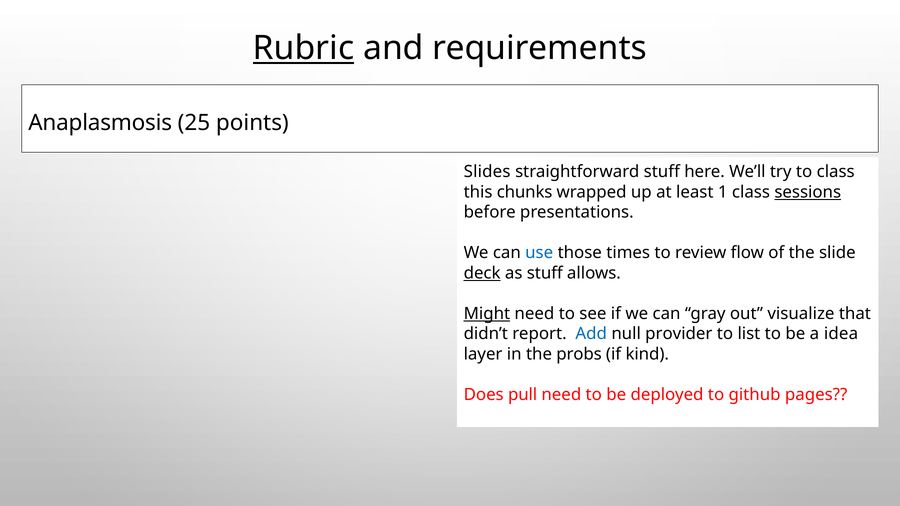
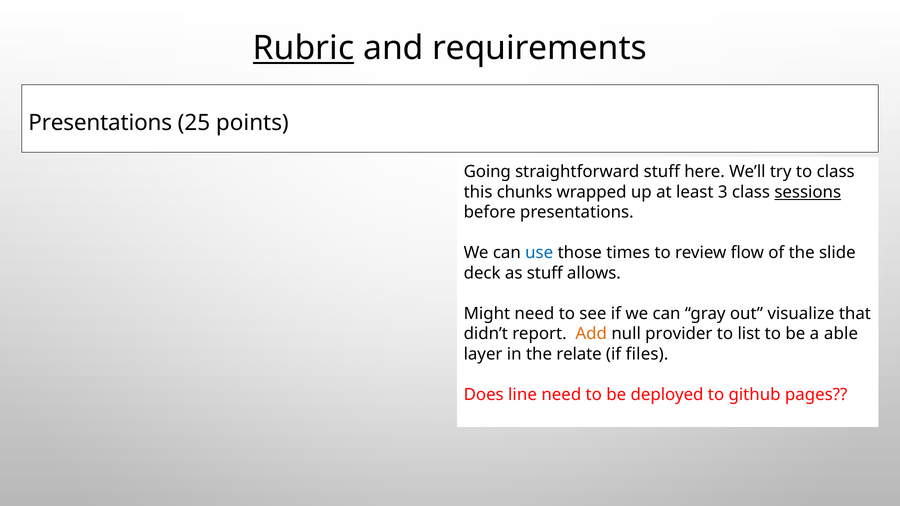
Anaplasmosis: Anaplasmosis -> Presentations (100, 123)
Slides: Slides -> Going (487, 172)
1: 1 -> 3 (723, 192)
deck underline: present -> none (482, 273)
Might underline: present -> none (487, 314)
Add colour: blue -> orange (591, 334)
idea: idea -> able (841, 334)
probs: probs -> relate (579, 354)
kind: kind -> files (647, 354)
pull: pull -> line (522, 395)
